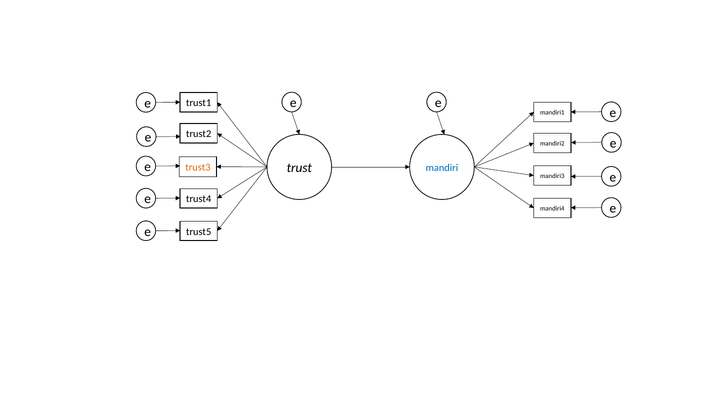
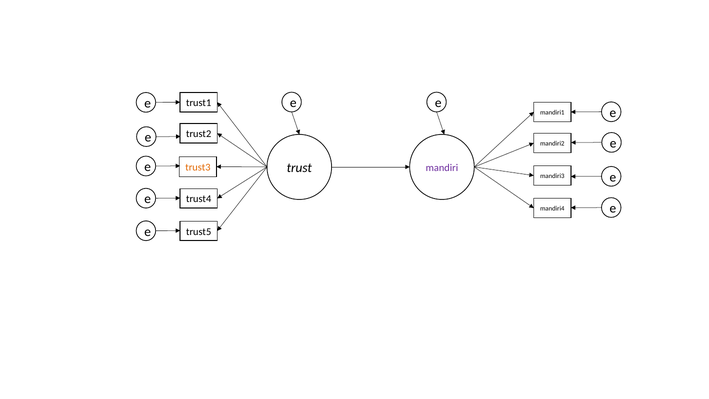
mandiri colour: blue -> purple (442, 168)
